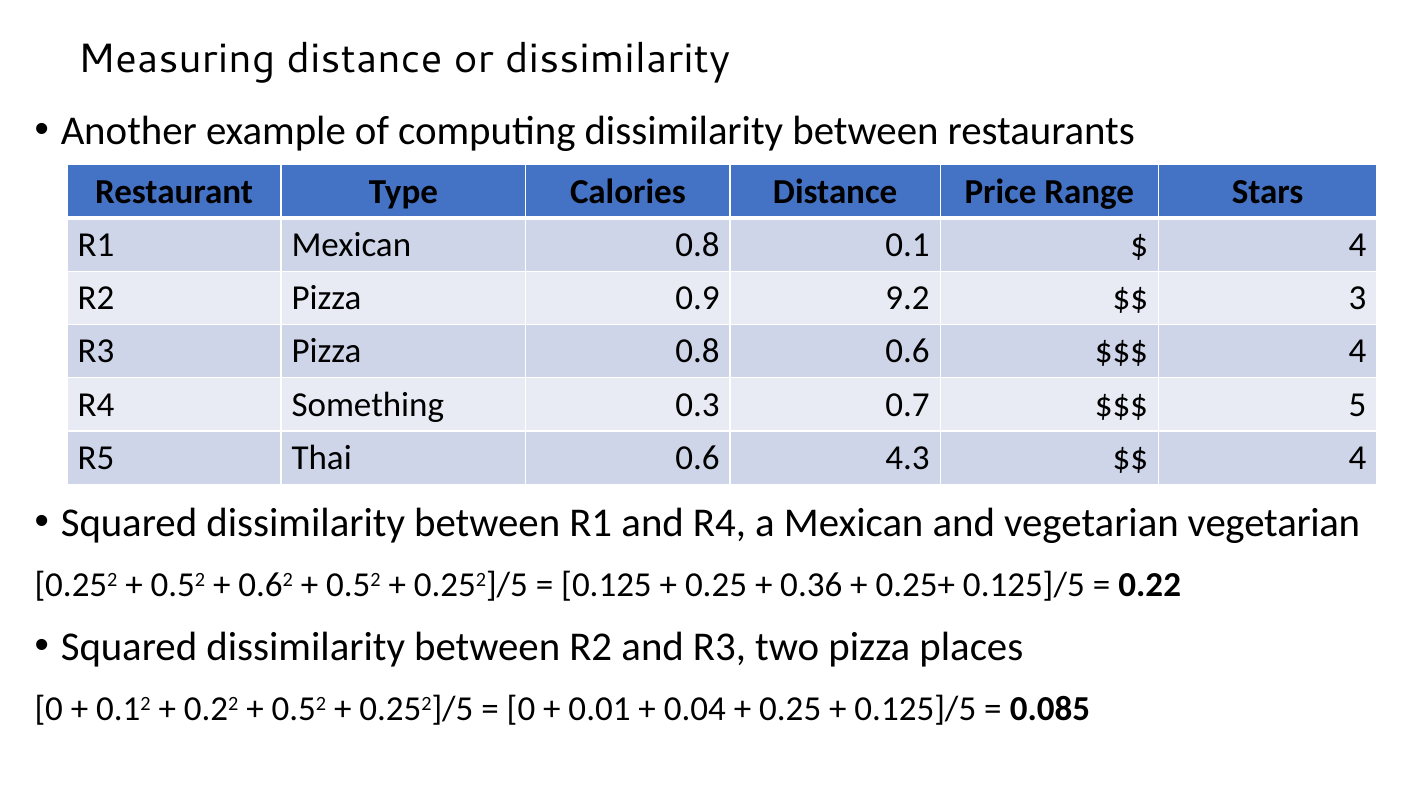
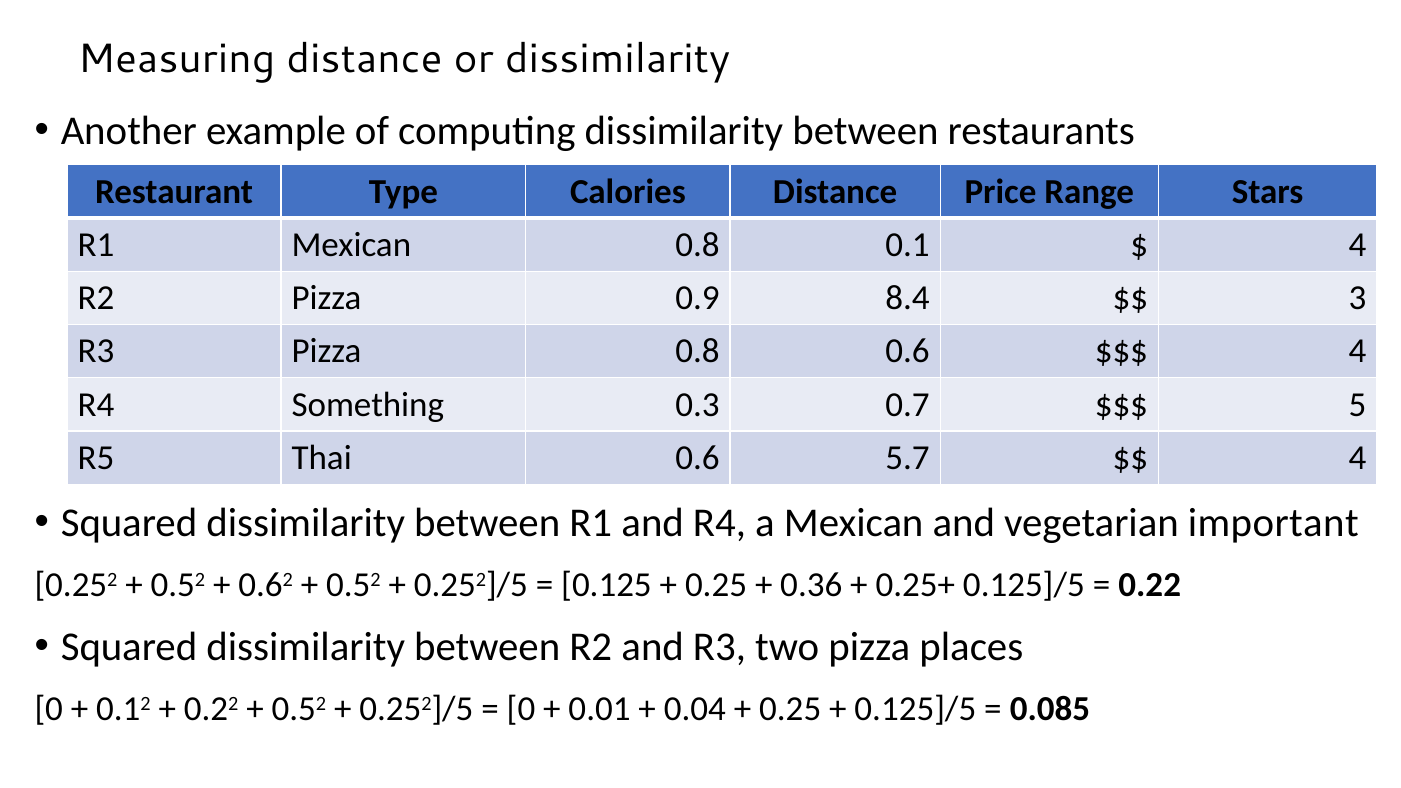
9.2: 9.2 -> 8.4 (908, 298)
4.3: 4.3 -> 5.7 (908, 458)
vegetarian vegetarian: vegetarian -> important (1273, 523)
